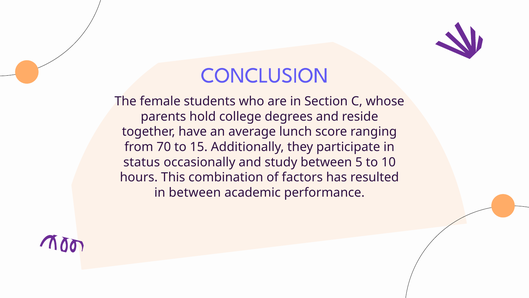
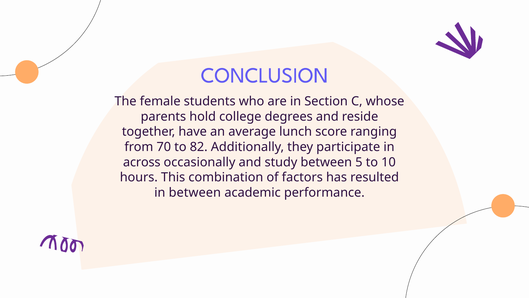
15: 15 -> 82 (199, 147)
status: status -> across (142, 162)
